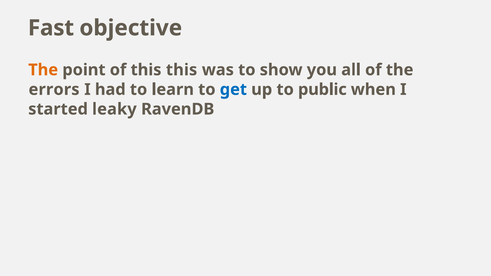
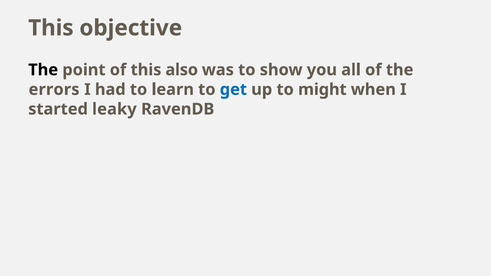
Fast: Fast -> This (51, 28)
The colour: orange -> black (43, 70)
this this: this -> also (182, 70)
public: public -> might (322, 90)
